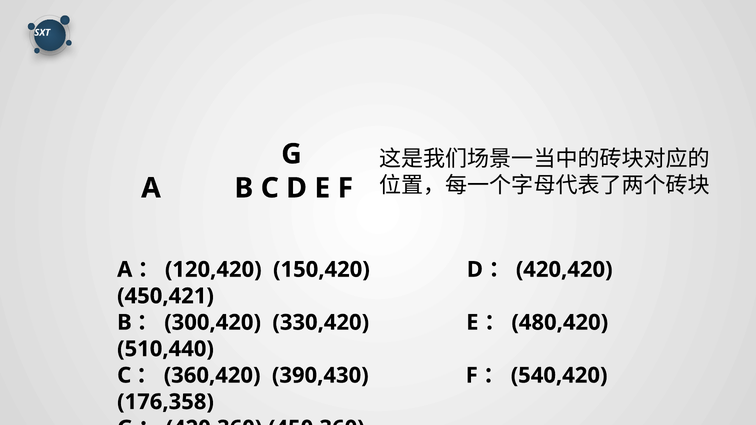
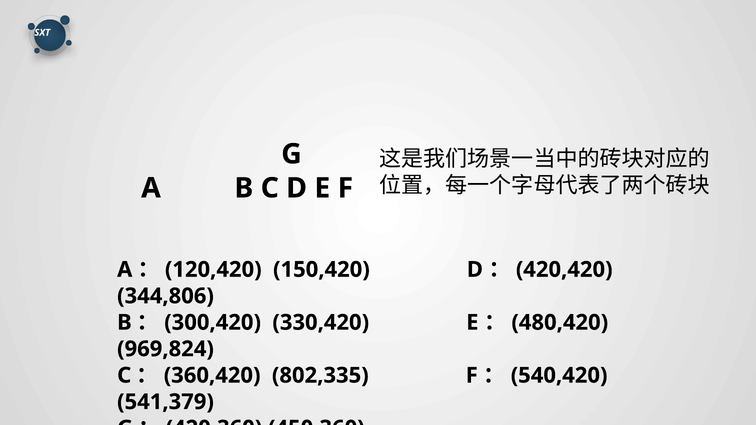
450,421: 450,421 -> 344,806 (165, 296)
510,440: 510,440 -> 969,824 (165, 349)
390,430: 390,430 -> 802,335 (320, 376)
176,358: 176,358 -> 541,379 (165, 402)
